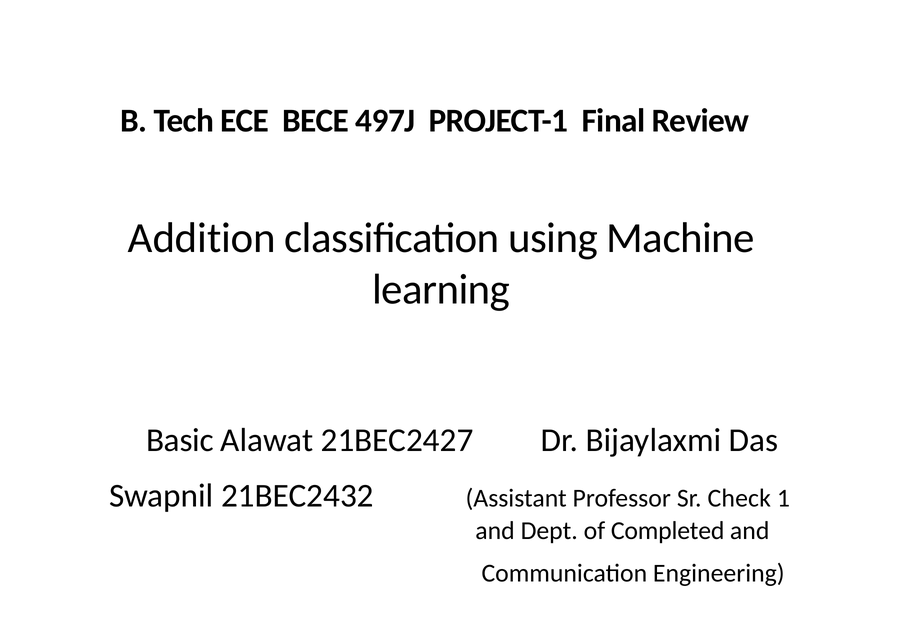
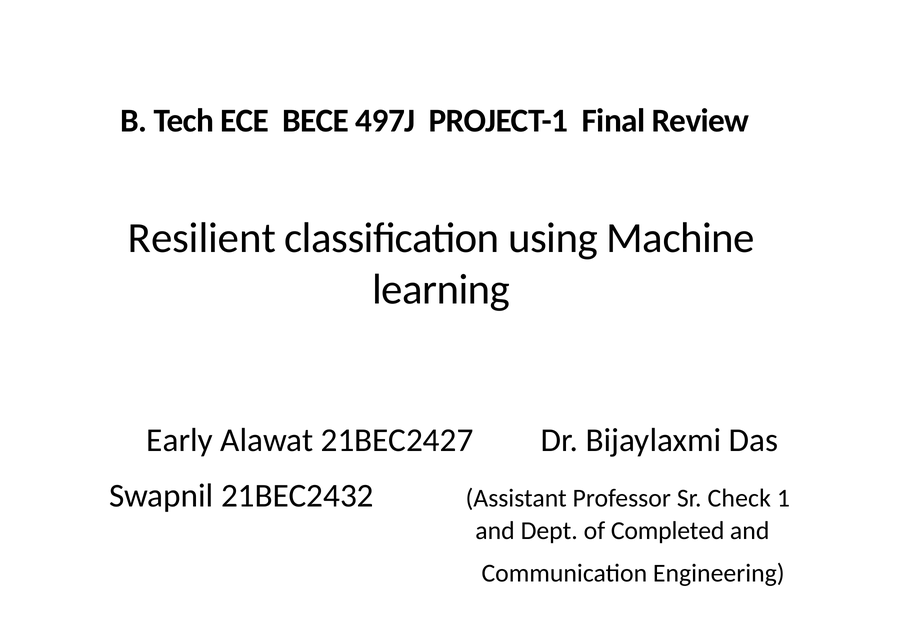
Addition: Addition -> Resilient (202, 238)
Basic: Basic -> Early (180, 440)
